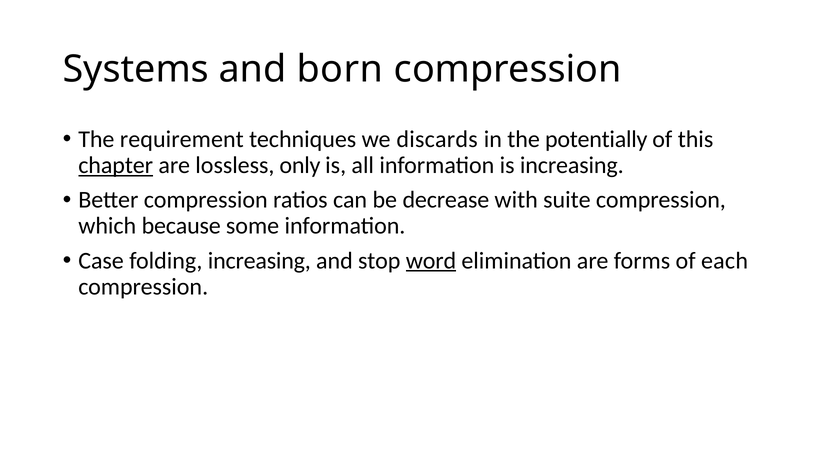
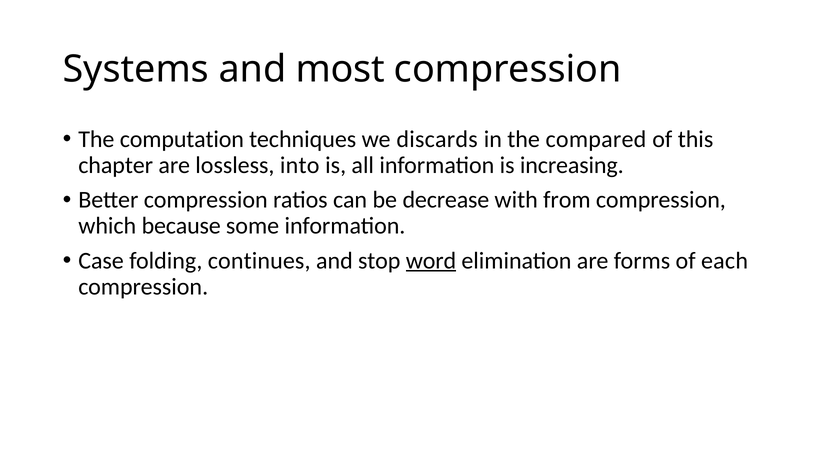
born: born -> most (340, 69)
requirement: requirement -> computation (182, 139)
potentially: potentially -> compared (596, 139)
chapter underline: present -> none (116, 165)
only: only -> into (300, 165)
suite: suite -> from (567, 200)
folding increasing: increasing -> continues (259, 260)
